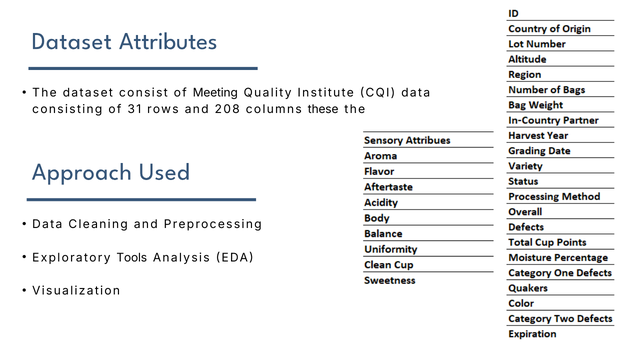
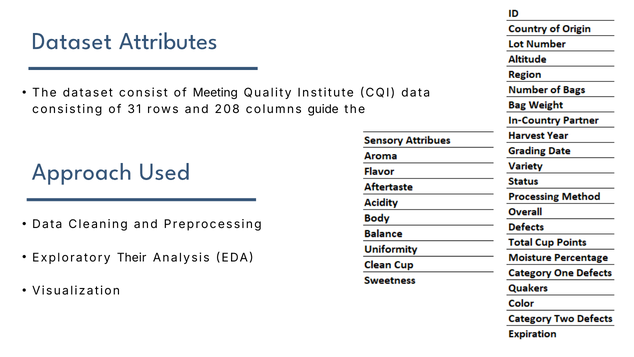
these: these -> guide (323, 109)
Tools: Tools -> Their (132, 257)
